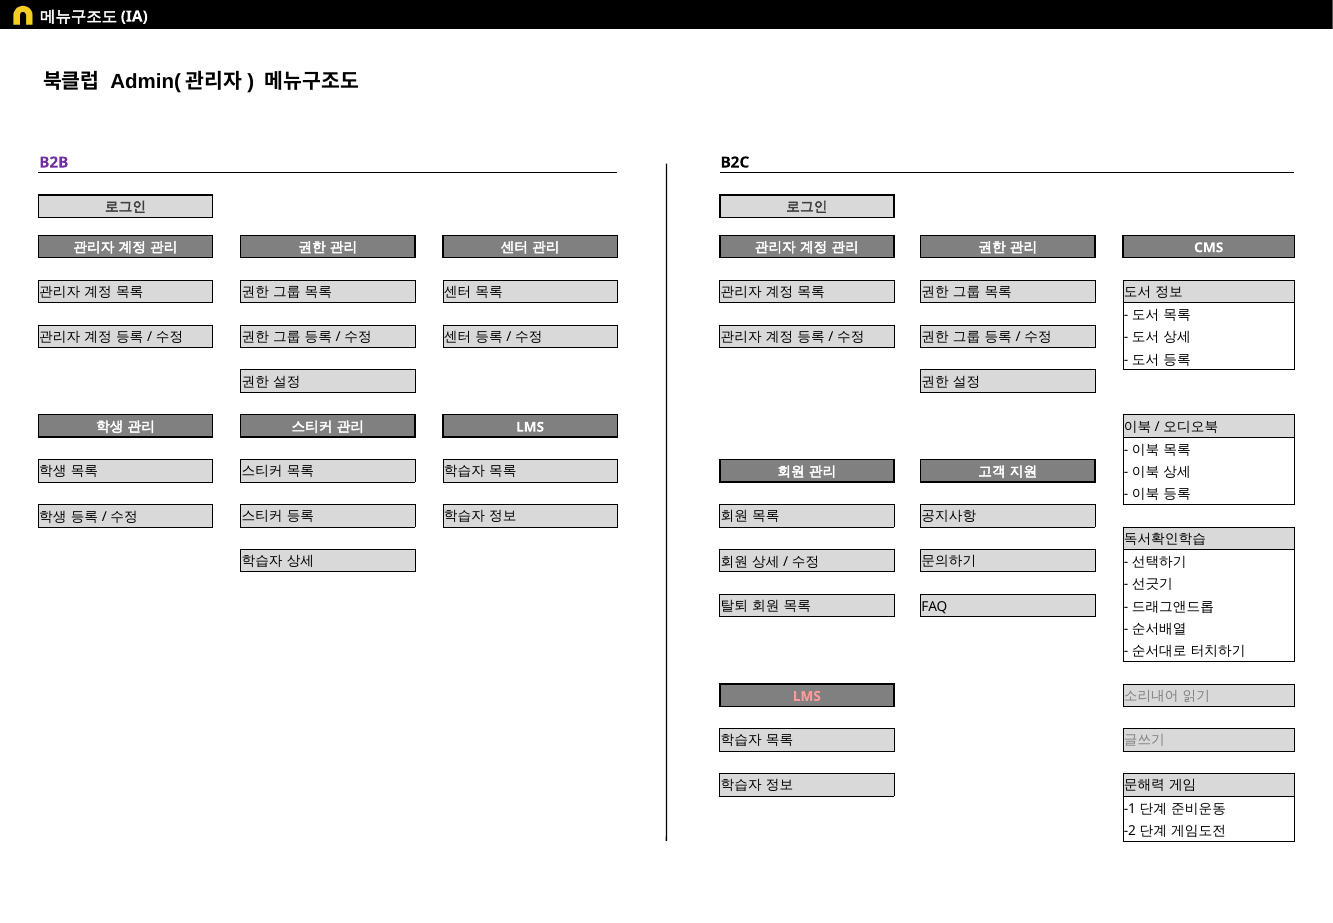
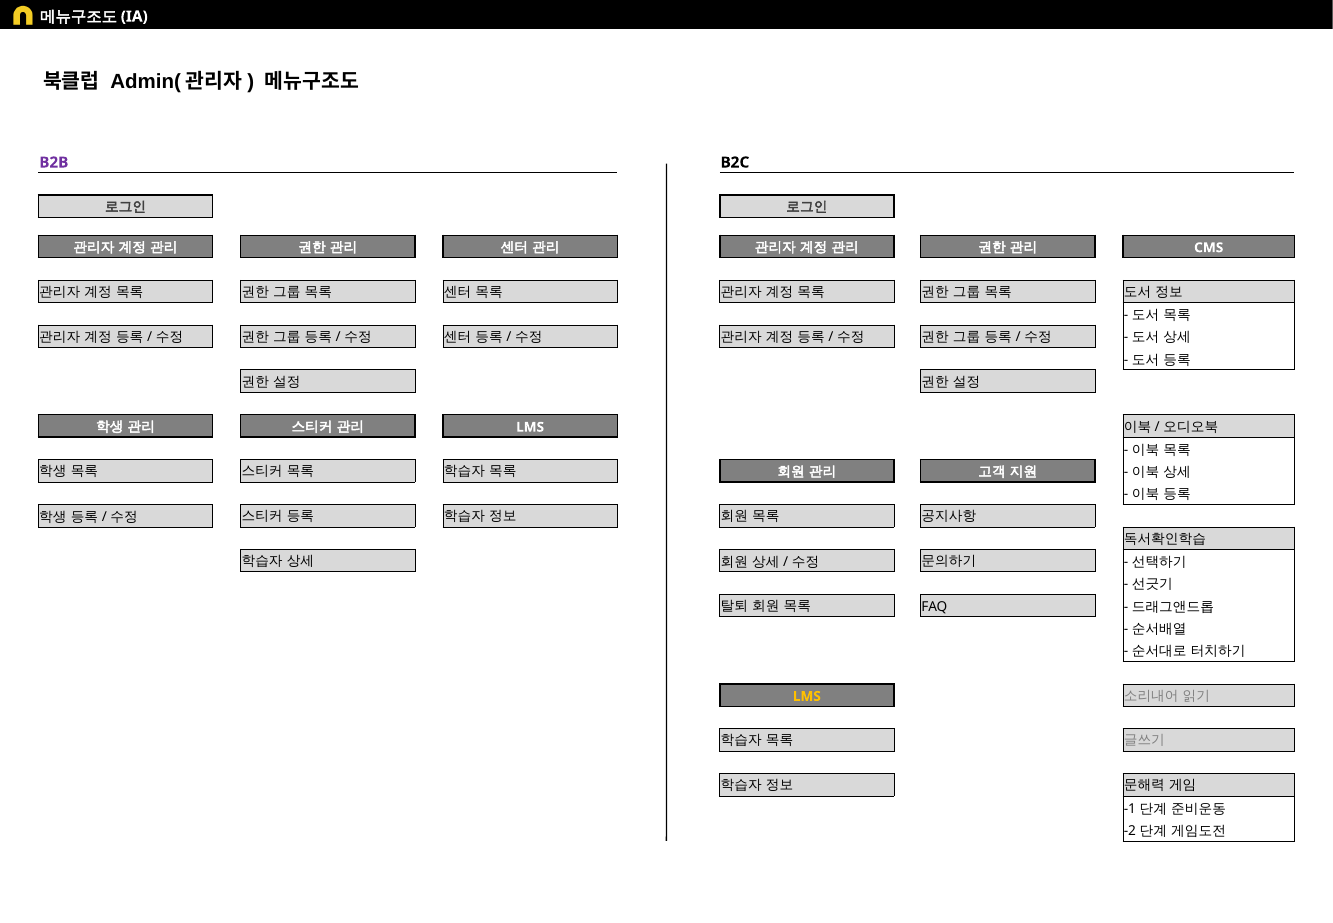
LMS colour: pink -> yellow (807, 696)
